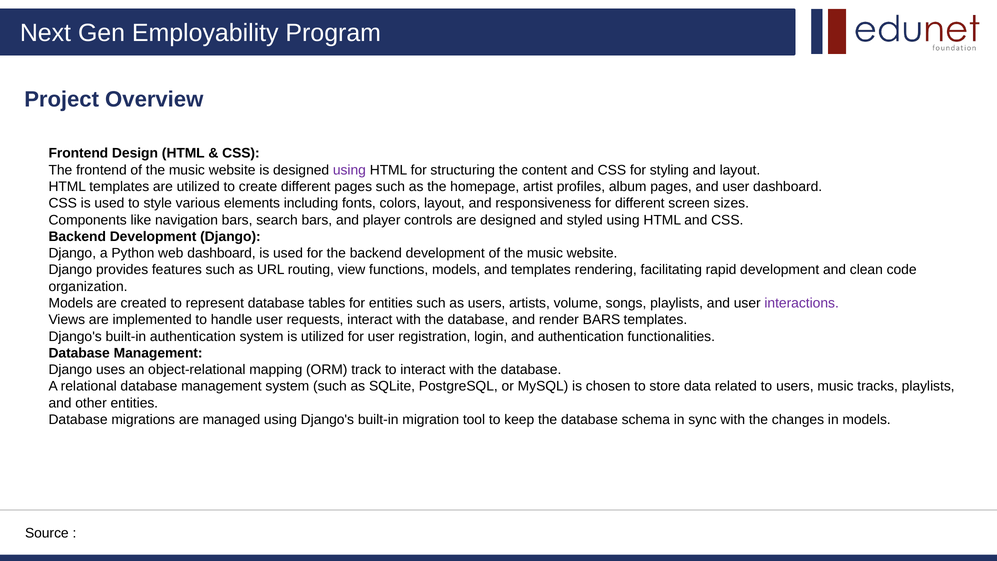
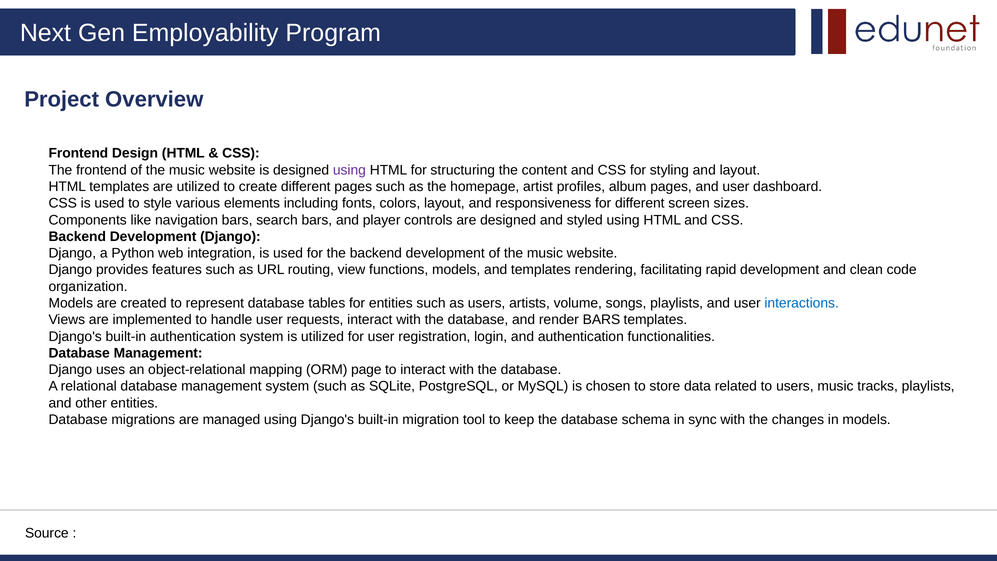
web dashboard: dashboard -> integration (221, 253)
interactions colour: purple -> blue (802, 303)
track: track -> page (366, 370)
